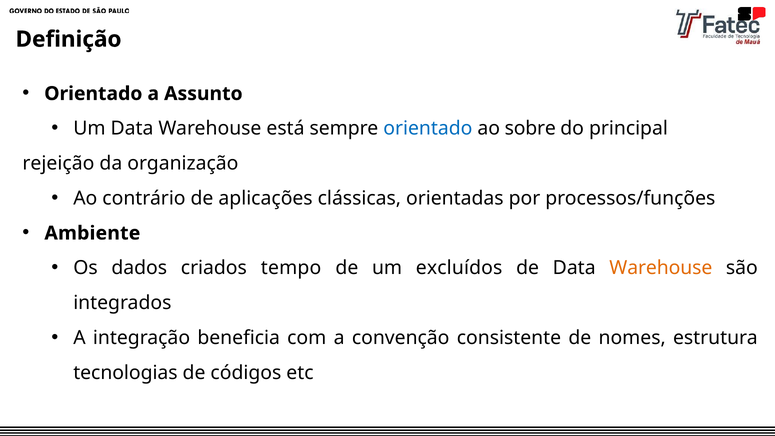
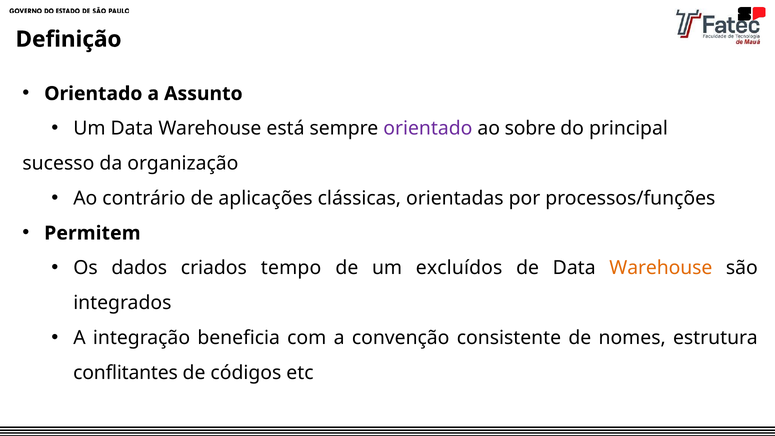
orientado colour: blue -> purple (428, 129)
rejeição: rejeição -> sucesso (58, 163)
Ambiente: Ambiente -> Permitem (92, 233)
tecnologias: tecnologias -> conflitantes (126, 373)
